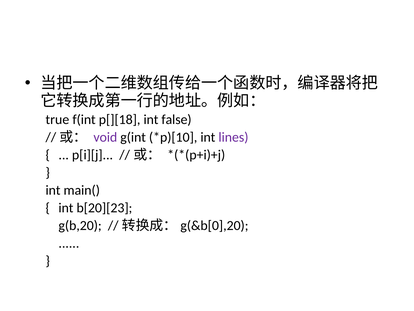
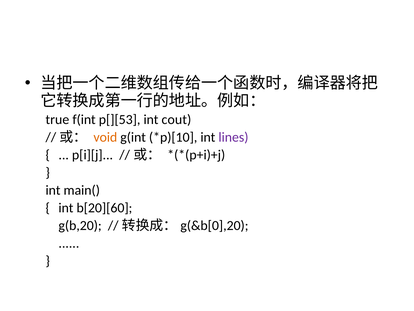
p[][18: p[][18 -> p[][53 (120, 119)
false: false -> cout (176, 119)
void colour: purple -> orange (105, 137)
b[20][23: b[20][23 -> b[20][60 (104, 208)
